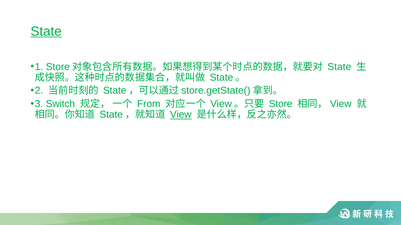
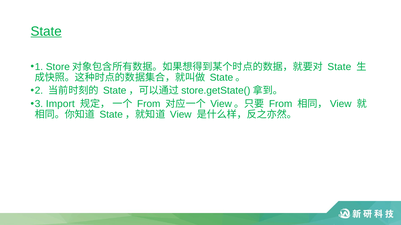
Switch: Switch -> Import (60, 104)
Store: Store -> From (281, 104)
View underline: present -> none (181, 115)
